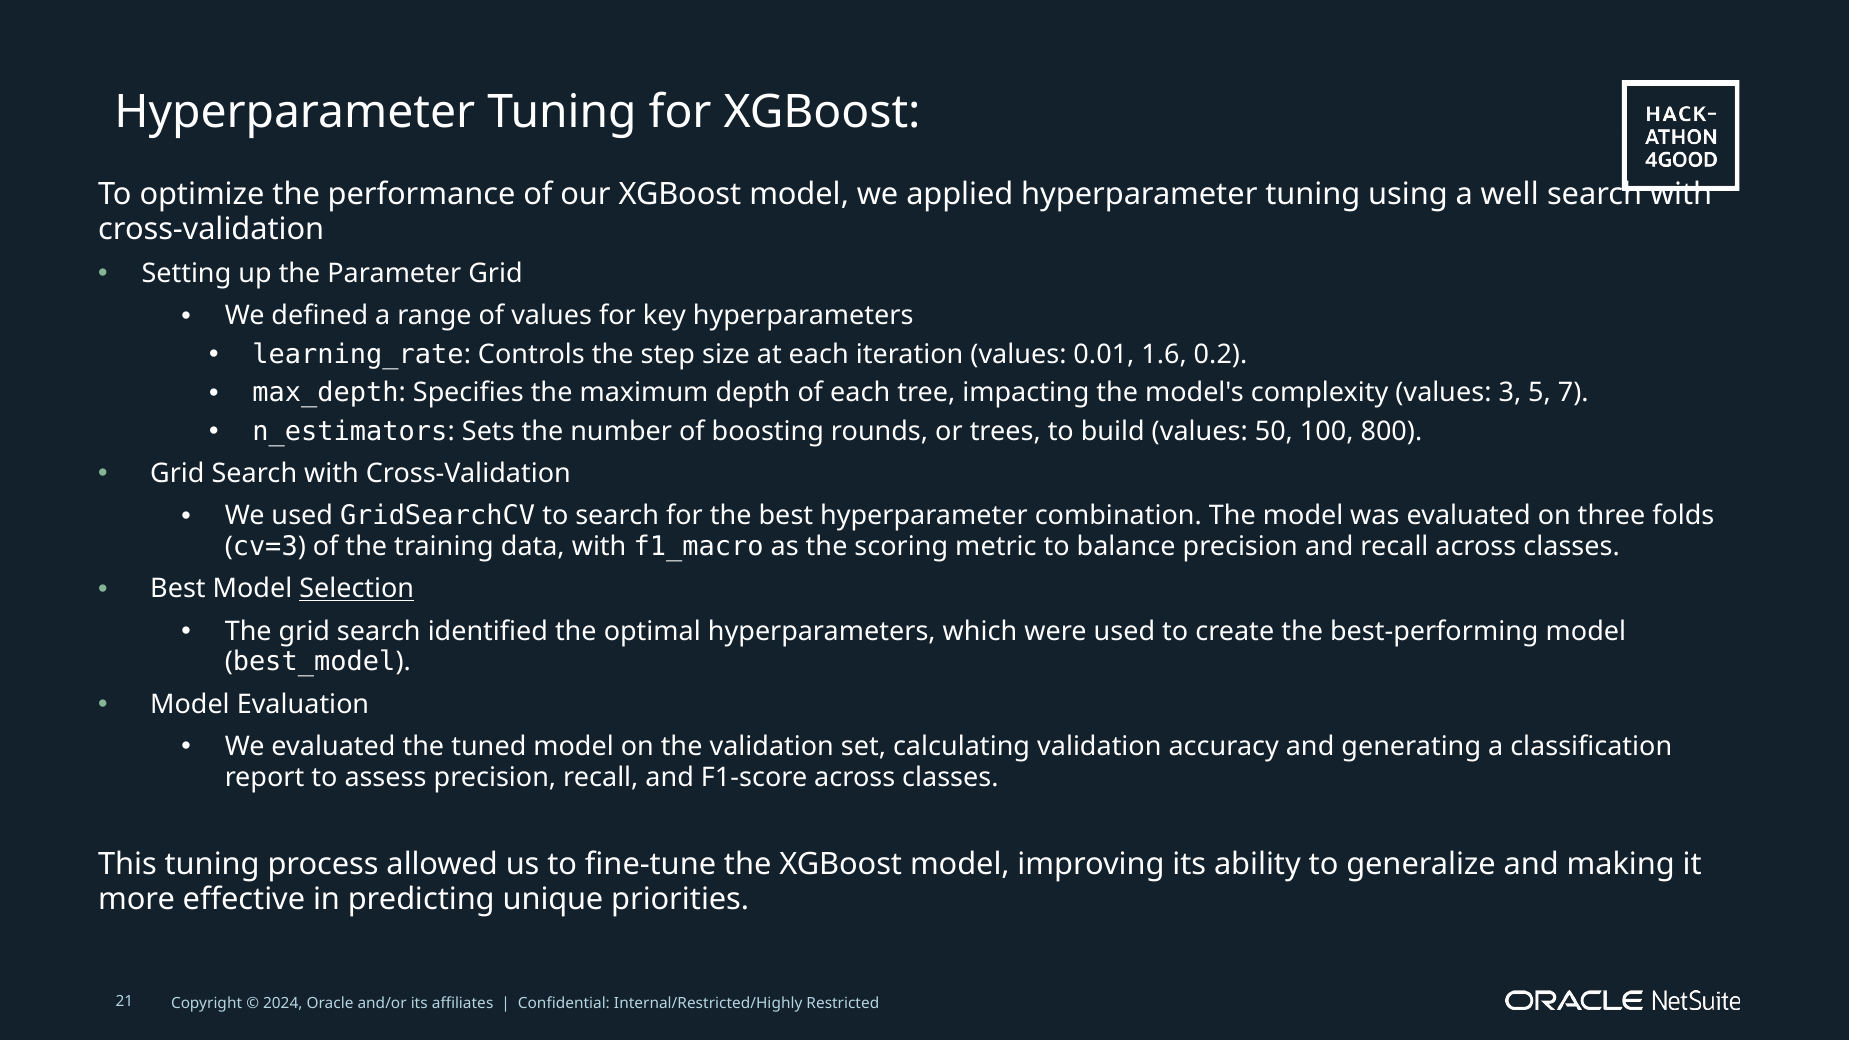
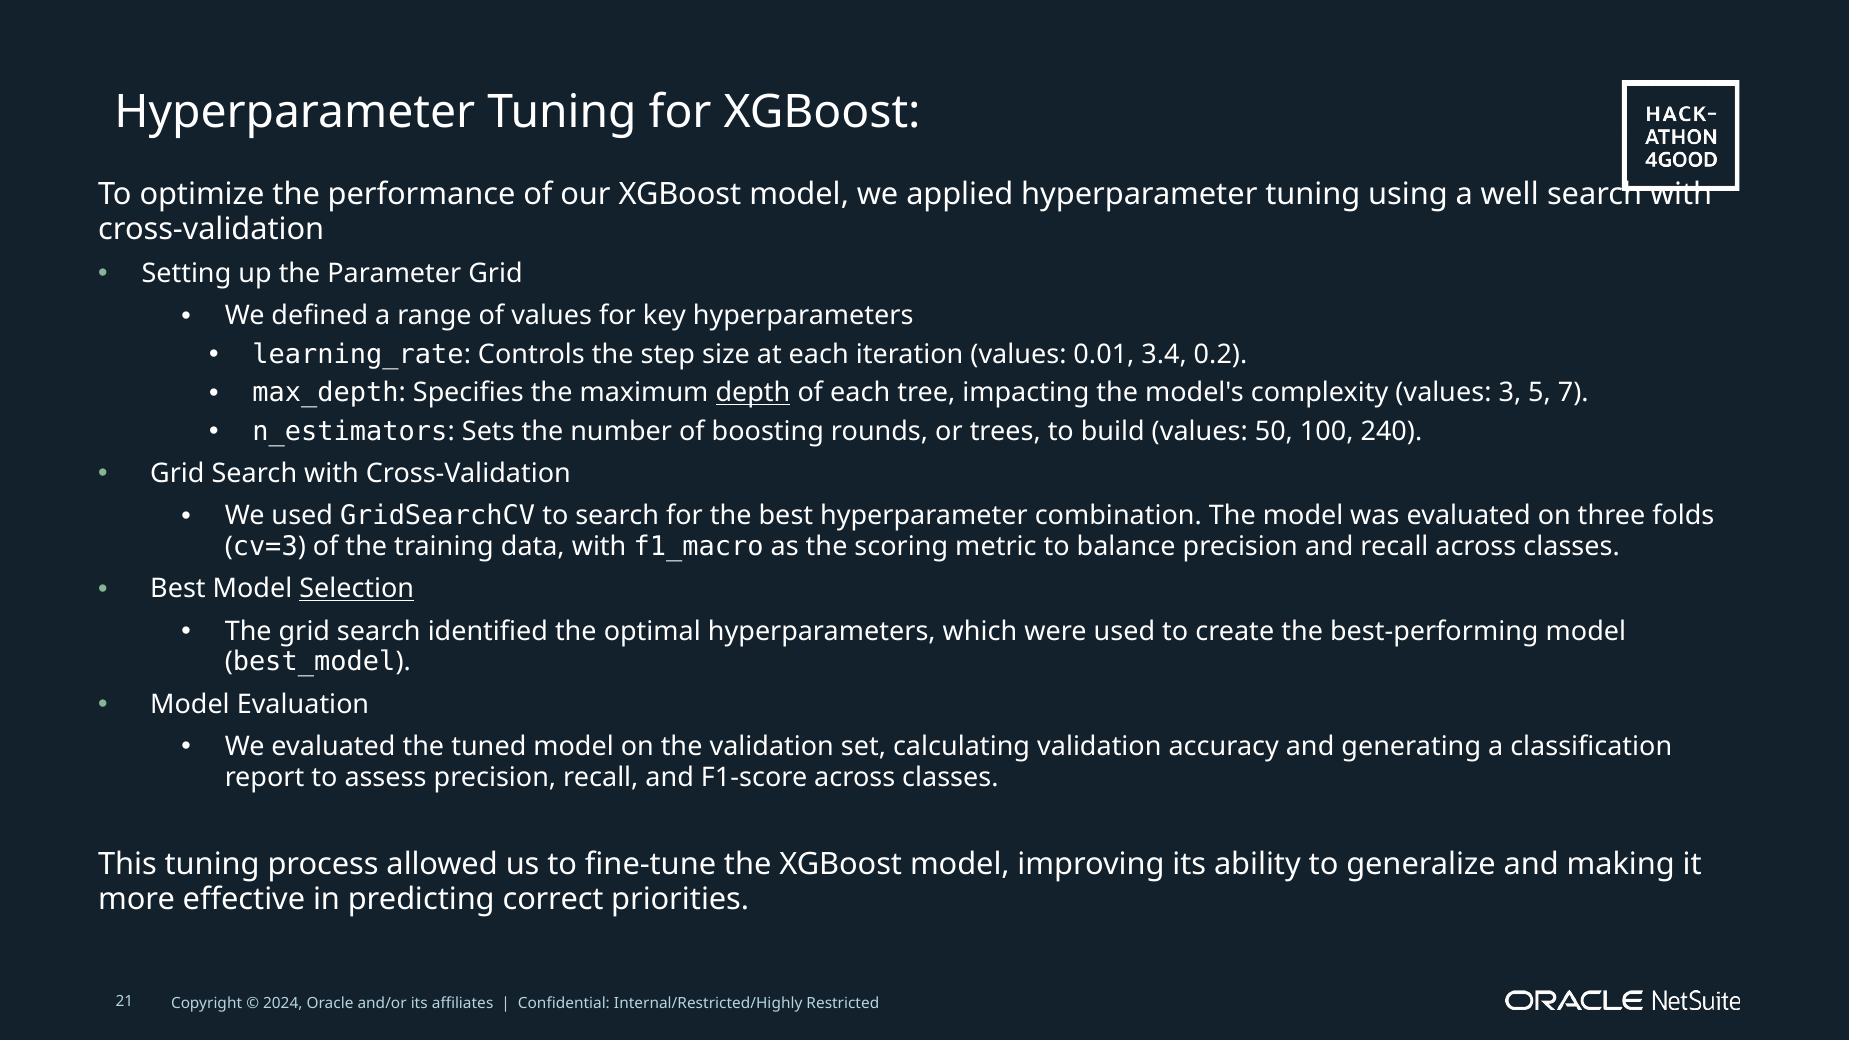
1.6: 1.6 -> 3.4 (1164, 354)
depth underline: none -> present (753, 393)
800: 800 -> 240 (1391, 431)
unique: unique -> correct (553, 899)
